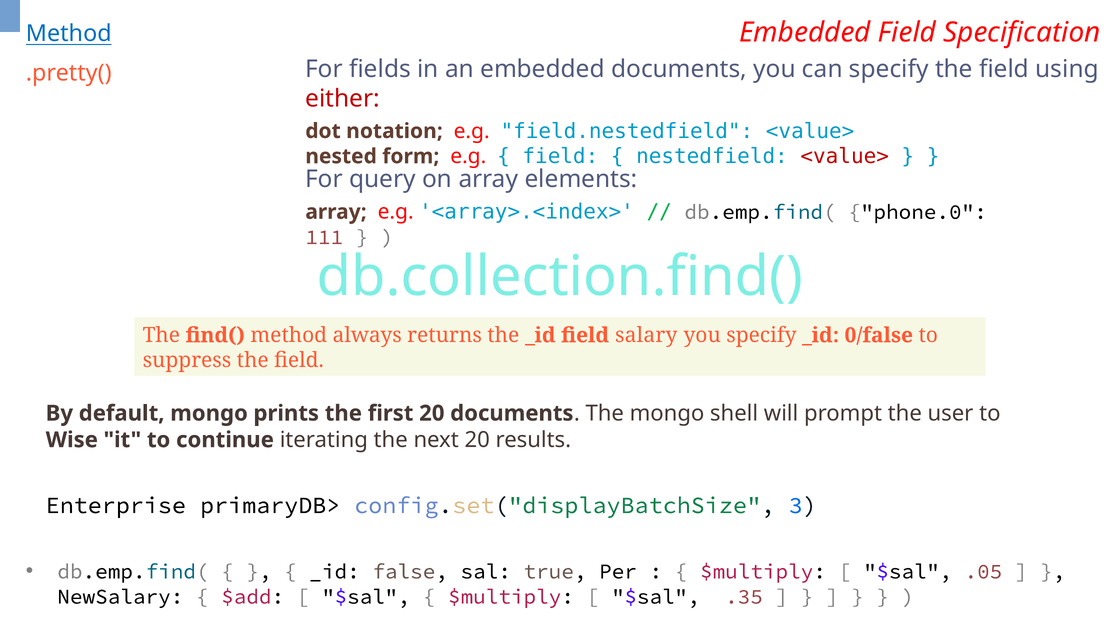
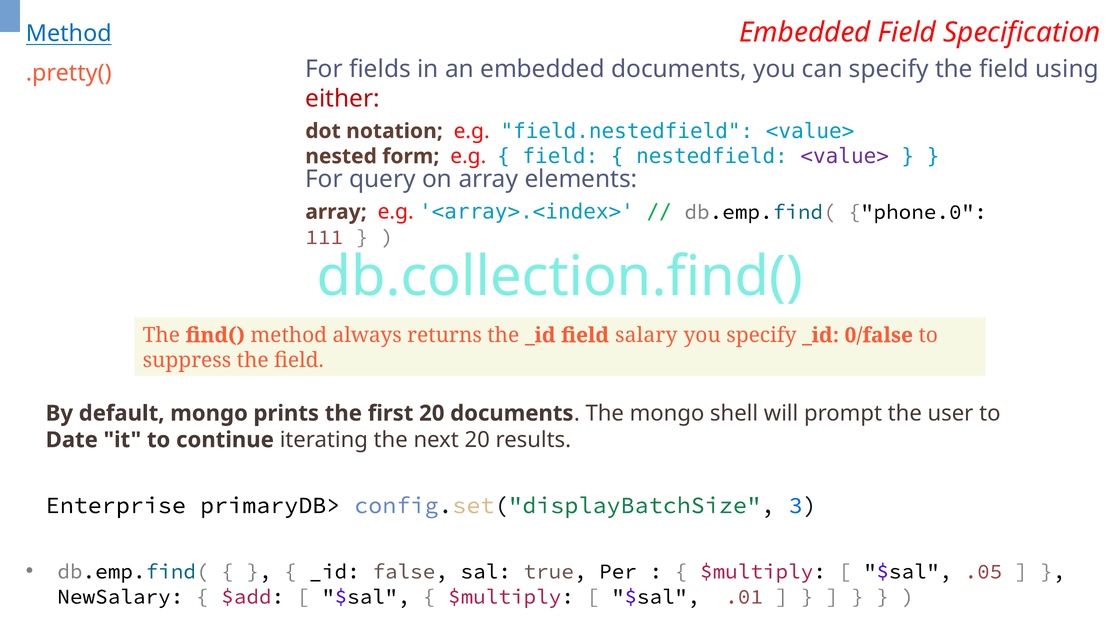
<value> colour: red -> purple (845, 156)
Wise: Wise -> Date (72, 440)
.35: .35 -> .01 (744, 597)
